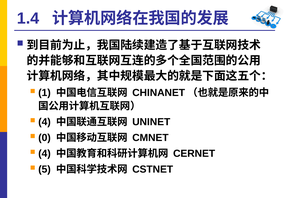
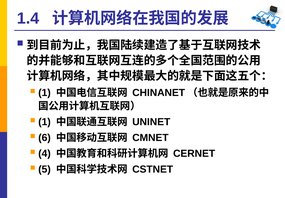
4: 4 -> 1 (45, 122)
0: 0 -> 6 (45, 137)
